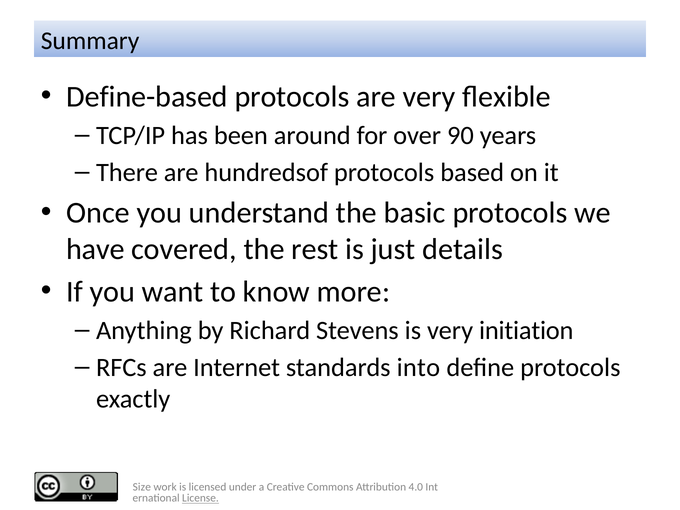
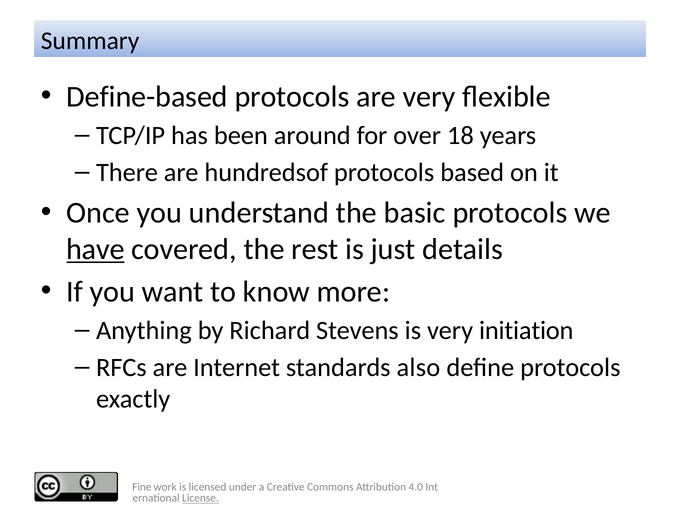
90: 90 -> 18 (460, 136)
have underline: none -> present (96, 249)
into: into -> also (418, 368)
Size: Size -> Fine (142, 487)
